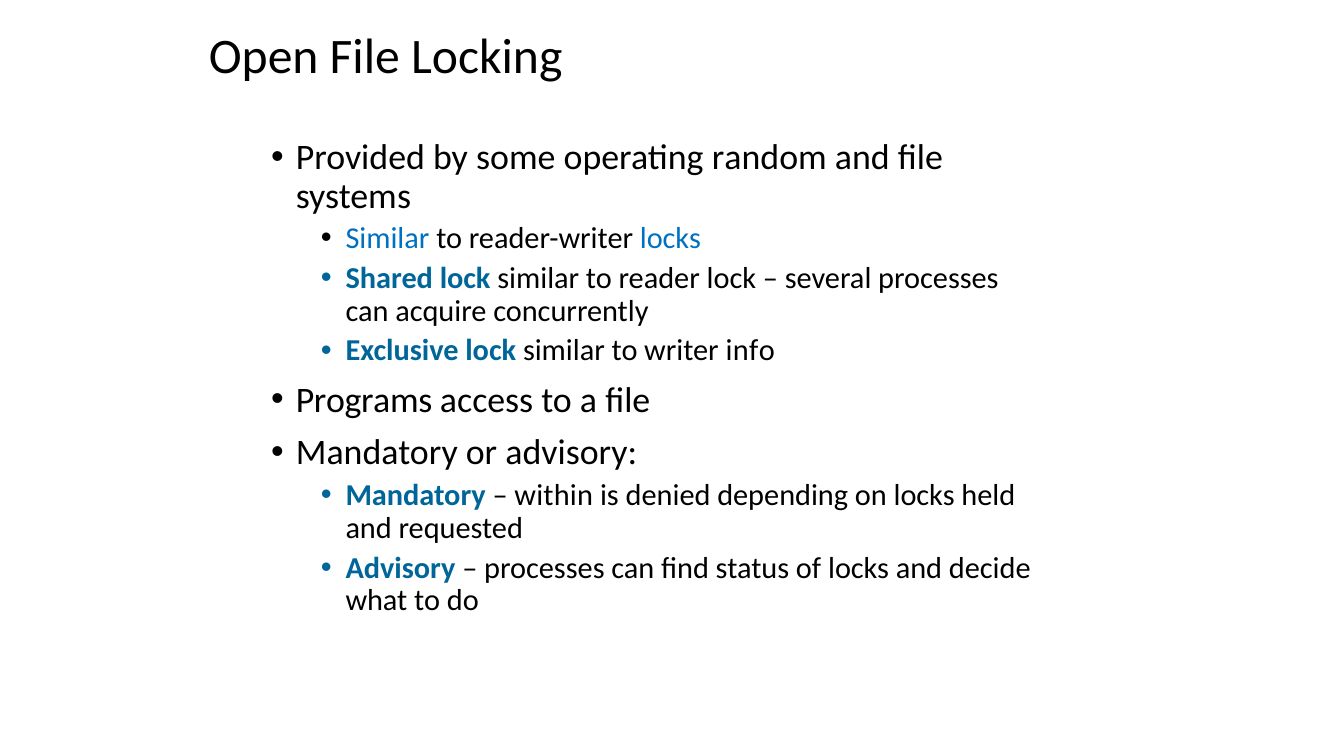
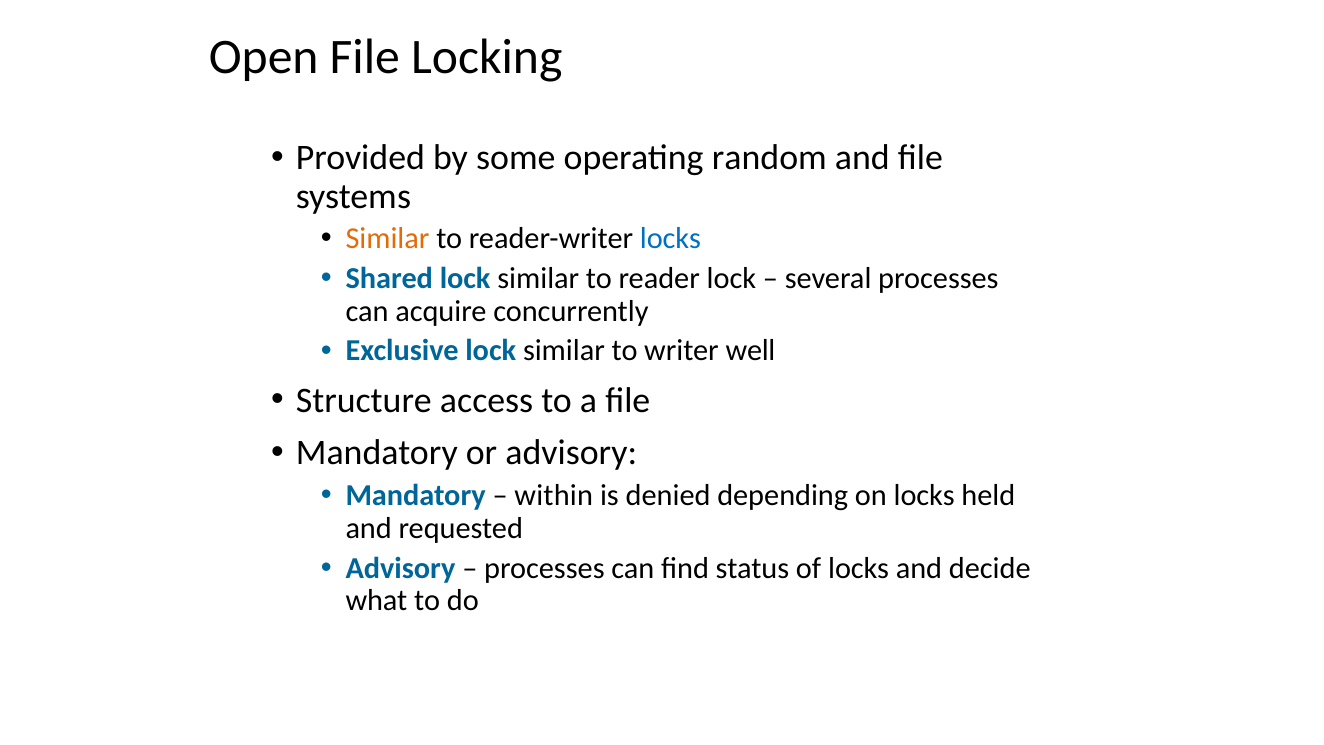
Similar colour: blue -> orange (388, 239)
info: info -> well (751, 351)
Programs: Programs -> Structure (364, 400)
